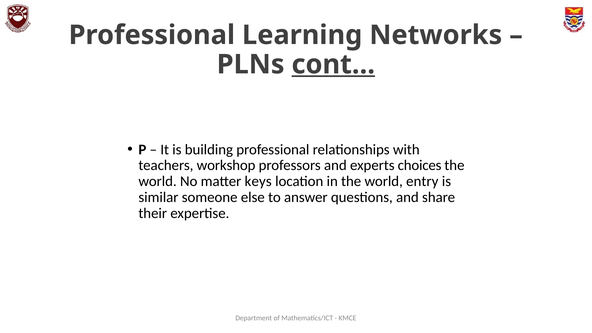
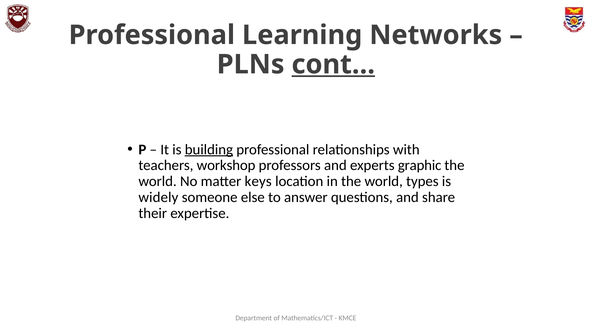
building underline: none -> present (209, 149)
choices: choices -> graphic (420, 165)
entry: entry -> types (422, 181)
similar: similar -> widely (158, 197)
